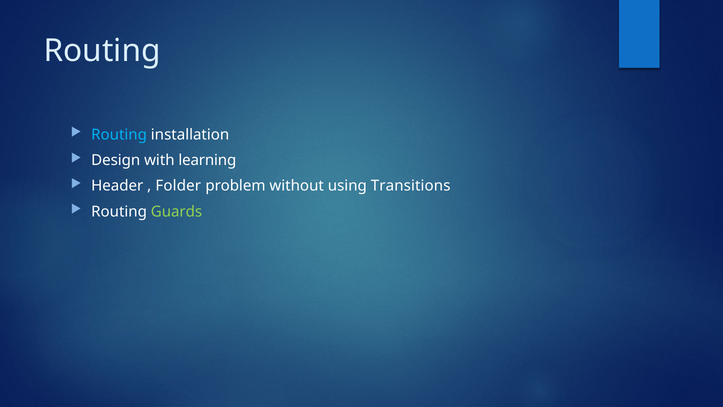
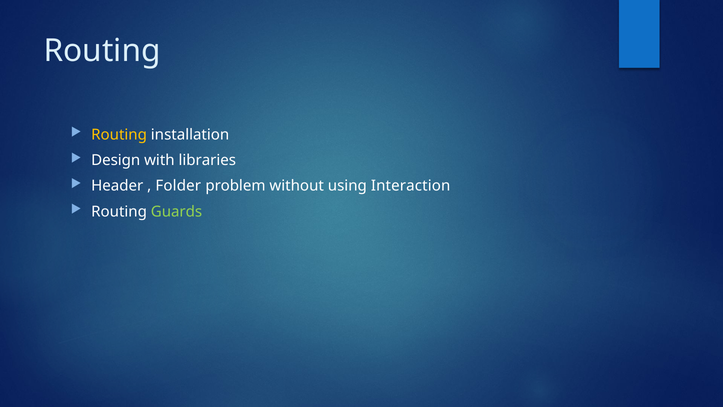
Routing colour: light blue -> yellow (119, 135)
learning: learning -> libraries (207, 160)
Transitions: Transitions -> Interaction (411, 186)
